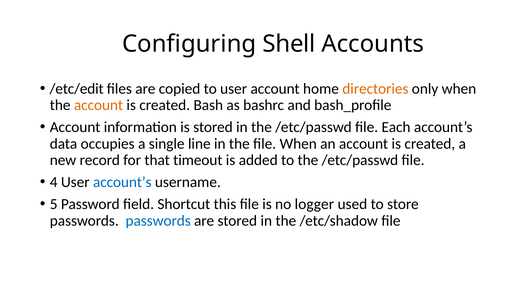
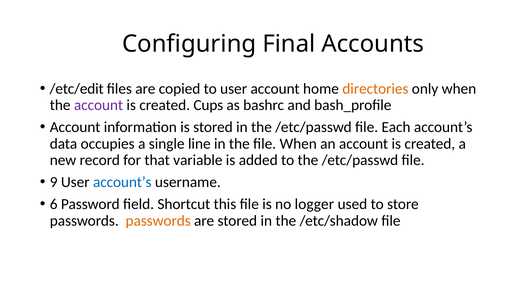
Shell: Shell -> Final (289, 44)
account colour: orange -> purple (98, 105)
Bash: Bash -> Cups (208, 105)
timeout: timeout -> variable (198, 160)
4: 4 -> 9 (54, 182)
5: 5 -> 6 (54, 204)
passwords colour: blue -> orange (158, 221)
